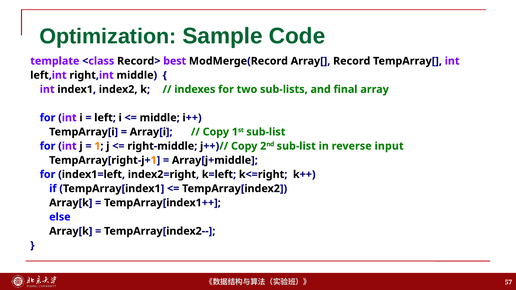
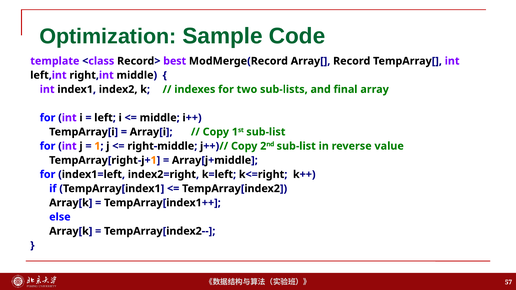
input: input -> value (389, 146)
